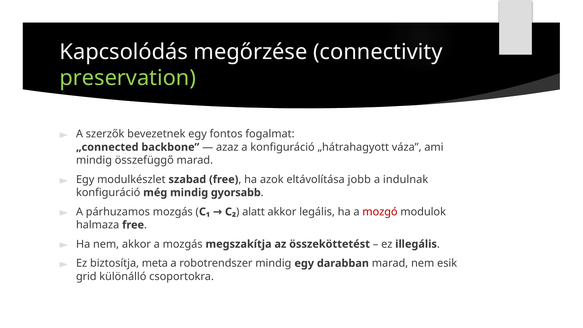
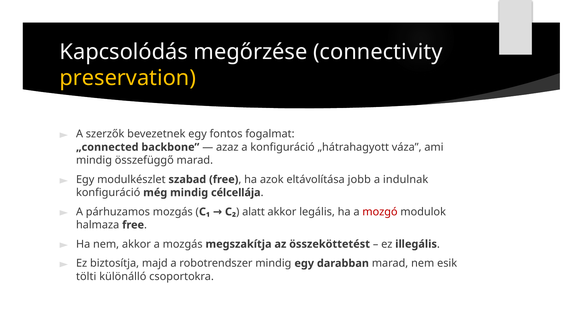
preservation colour: light green -> yellow (128, 78)
gyorsabb: gyorsabb -> célcellája (236, 193)
meta: meta -> majd (155, 263)
grid: grid -> tölti (86, 276)
